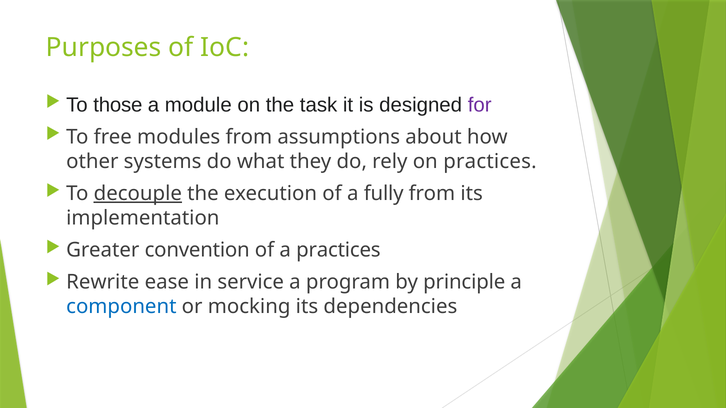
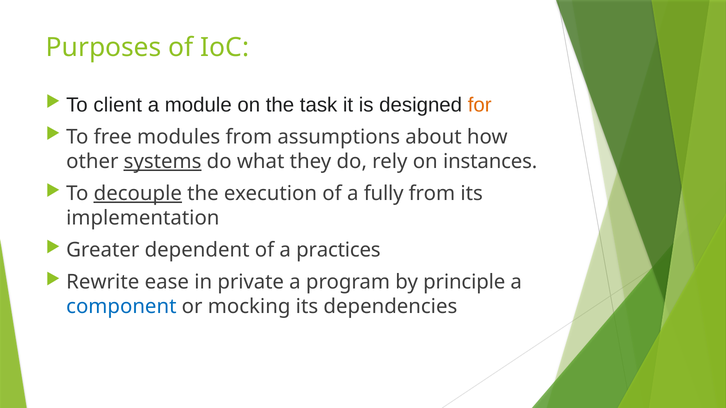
those: those -> client (118, 105)
for colour: purple -> orange (480, 105)
systems underline: none -> present (163, 162)
on practices: practices -> instances (490, 162)
convention: convention -> dependent (197, 250)
service: service -> private (251, 282)
